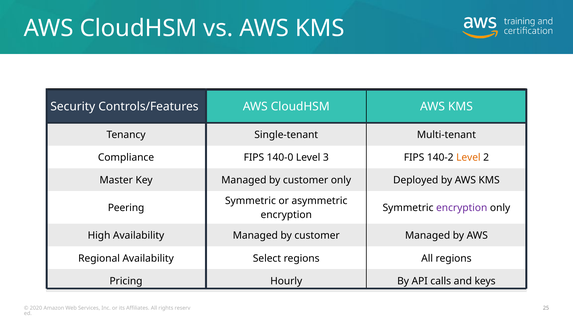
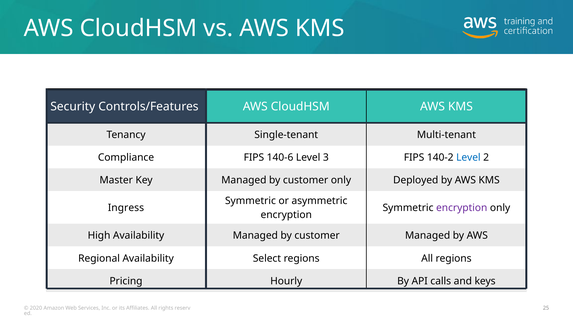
140-0: 140-0 -> 140-6 (280, 157)
Level colour: orange -> blue (468, 157)
Peering: Peering -> Ingress (126, 207)
